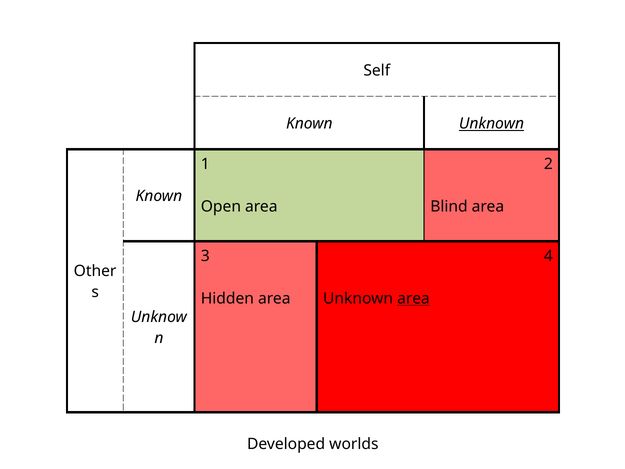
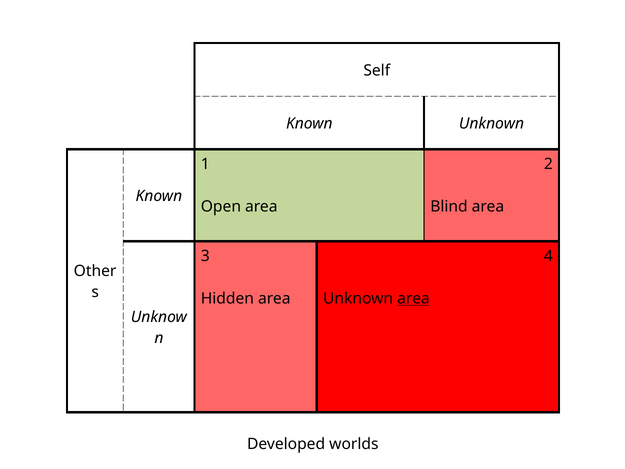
Unknown underline: present -> none (492, 124)
